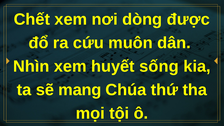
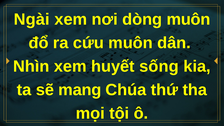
Chết: Chết -> Ngài (32, 19)
dòng được: được -> muôn (188, 19)
